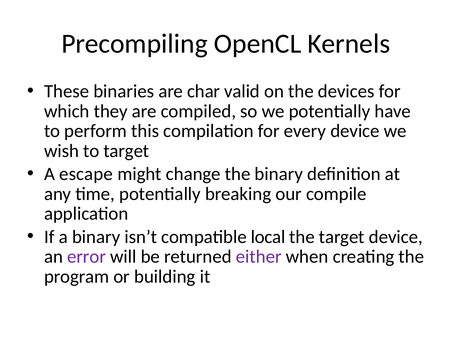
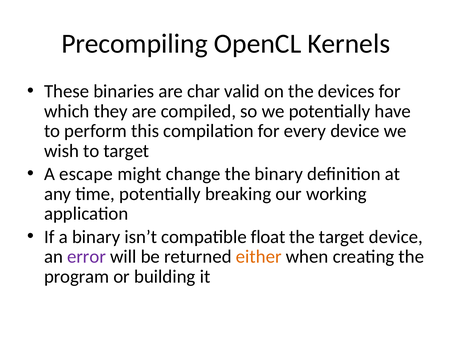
compile: compile -> working (336, 194)
local: local -> float (268, 237)
either colour: purple -> orange (259, 257)
